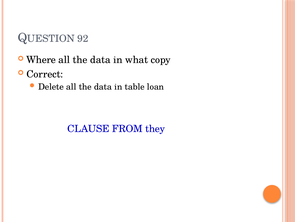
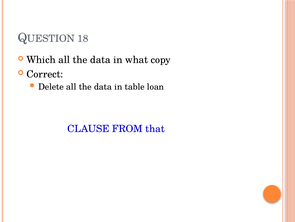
92: 92 -> 18 (83, 39)
Where: Where -> Which (41, 60)
they: they -> that (155, 128)
